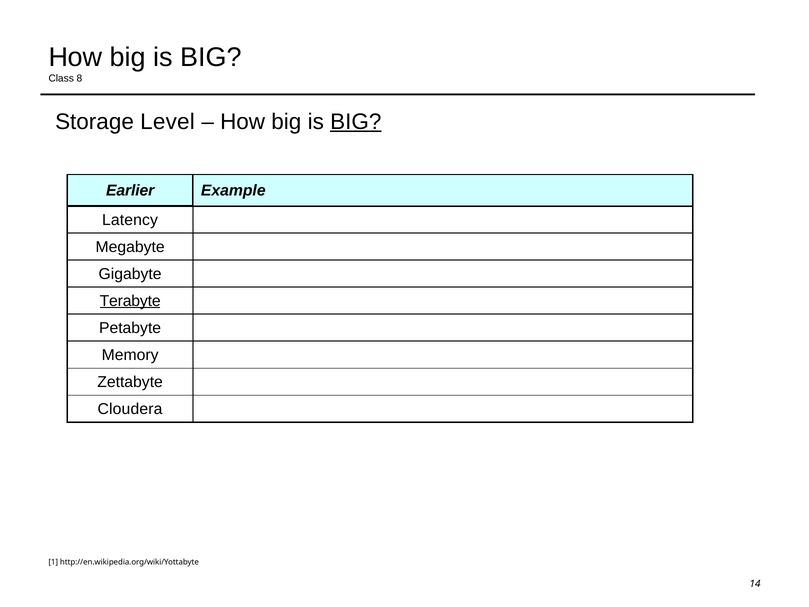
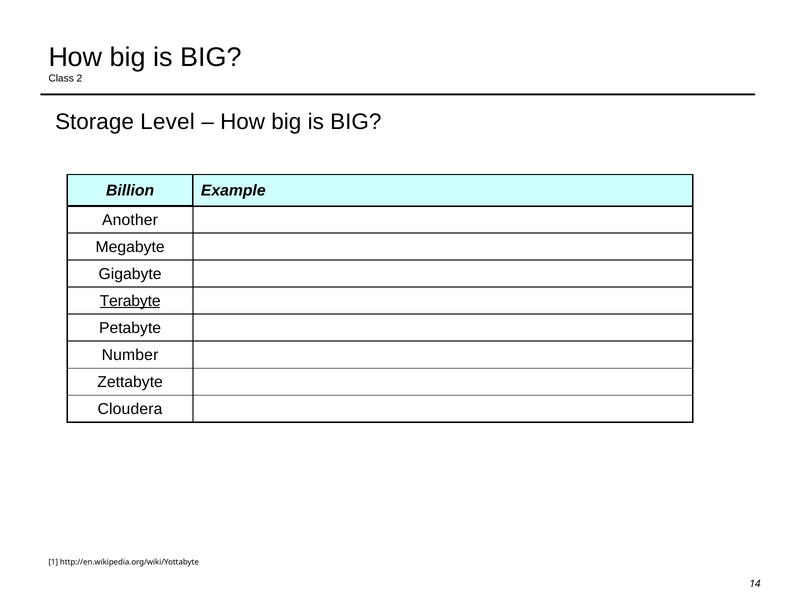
8: 8 -> 2 (79, 78)
BIG underline: present -> none (356, 122)
Earlier: Earlier -> Billion (130, 190)
Latency: Latency -> Another (130, 220)
Memory: Memory -> Number (130, 355)
